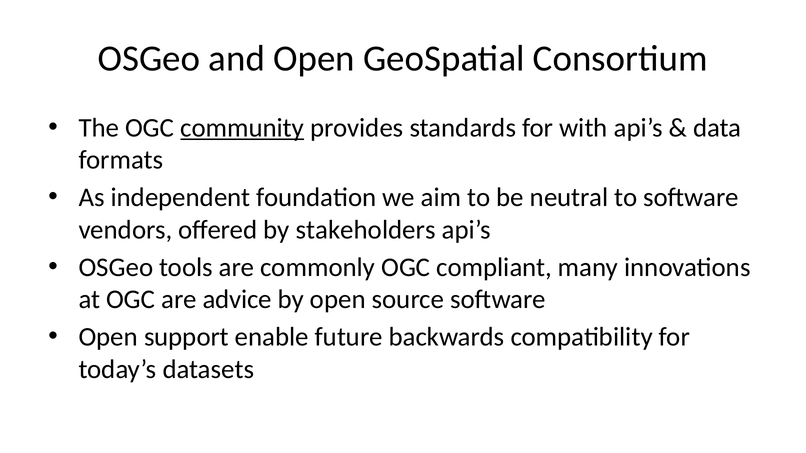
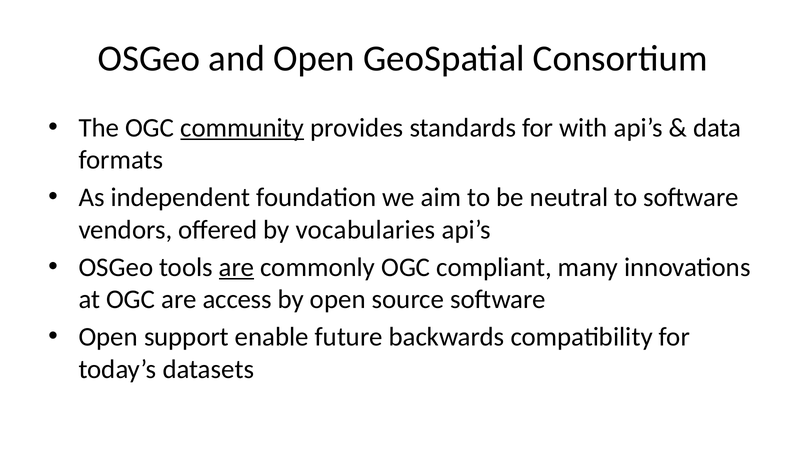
stakeholders: stakeholders -> vocabularies (366, 230)
are underline: none -> present (237, 268)
advice: advice -> access (237, 300)
